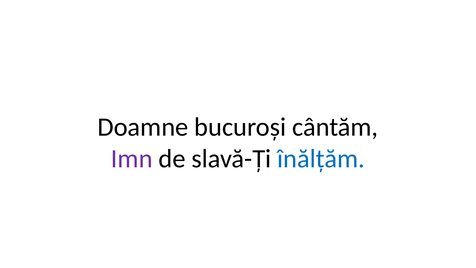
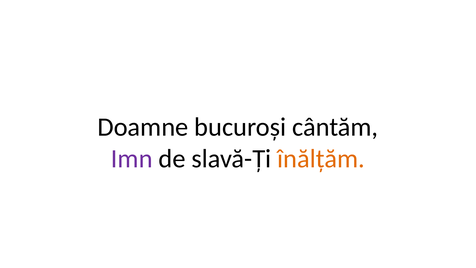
înălțăm colour: blue -> orange (321, 159)
